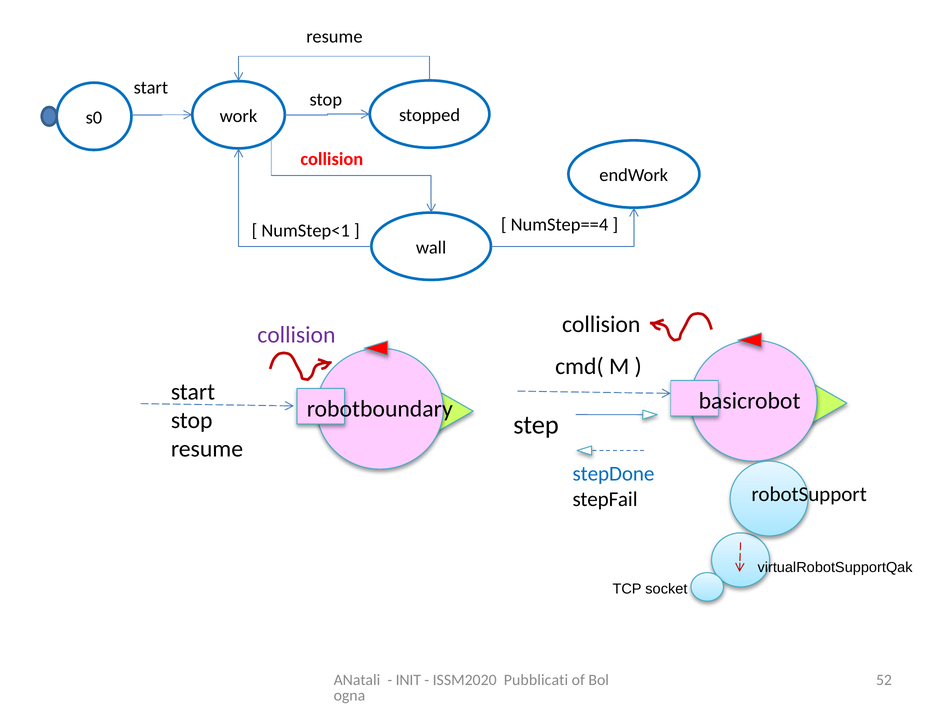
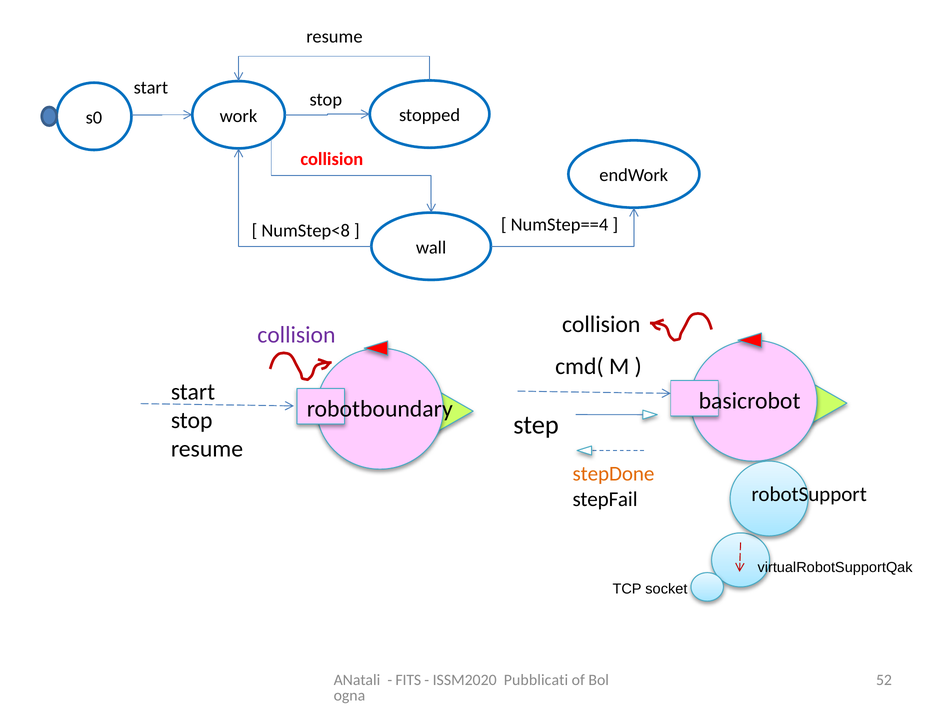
NumStep<1: NumStep<1 -> NumStep<8 (306, 231)
stepDone colour: blue -> orange (613, 474)
INIT: INIT -> FITS (408, 680)
